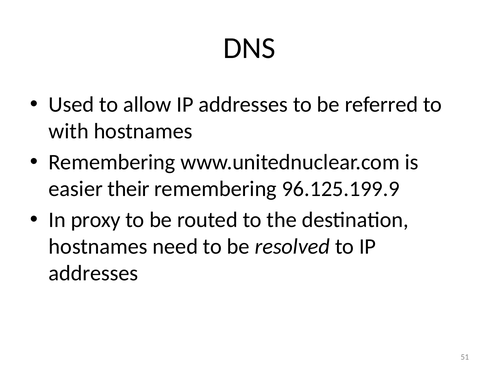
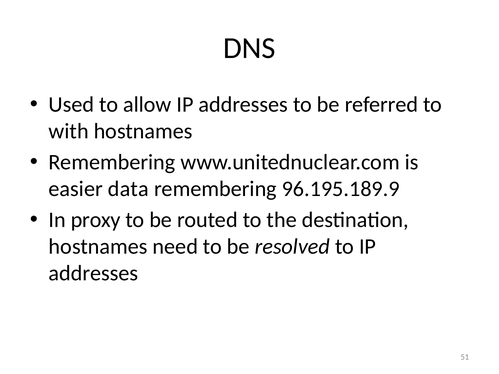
their: their -> data (128, 189)
96.125.199.9: 96.125.199.9 -> 96.195.189.9 (341, 189)
